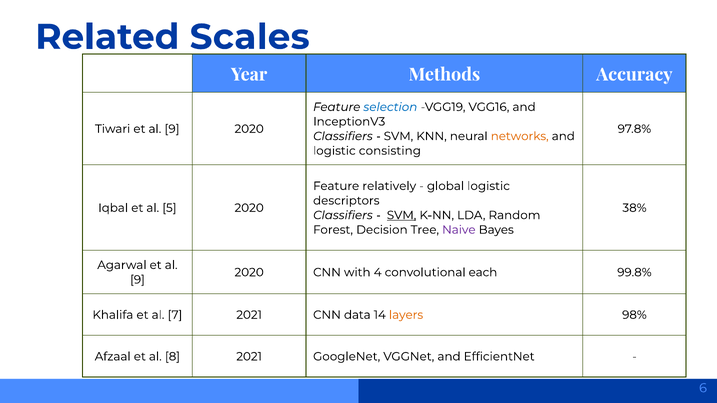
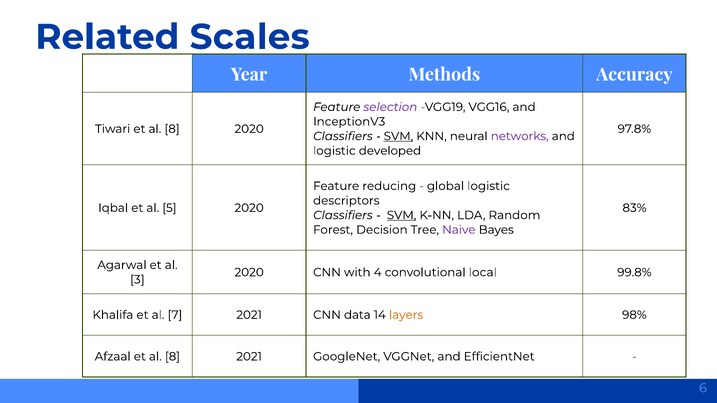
selection colour: blue -> purple (390, 107)
Tiwari et al 9: 9 -> 8 (172, 129)
SVM underline: none -> present (398, 136)
networks colour: orange -> purple (520, 136)
consisting: consisting -> developed (390, 151)
relatively: relatively -> reducing (389, 186)
38%: 38% -> 83% (635, 208)
each: each -> local (483, 273)
9: 9 -> 3 (137, 280)
